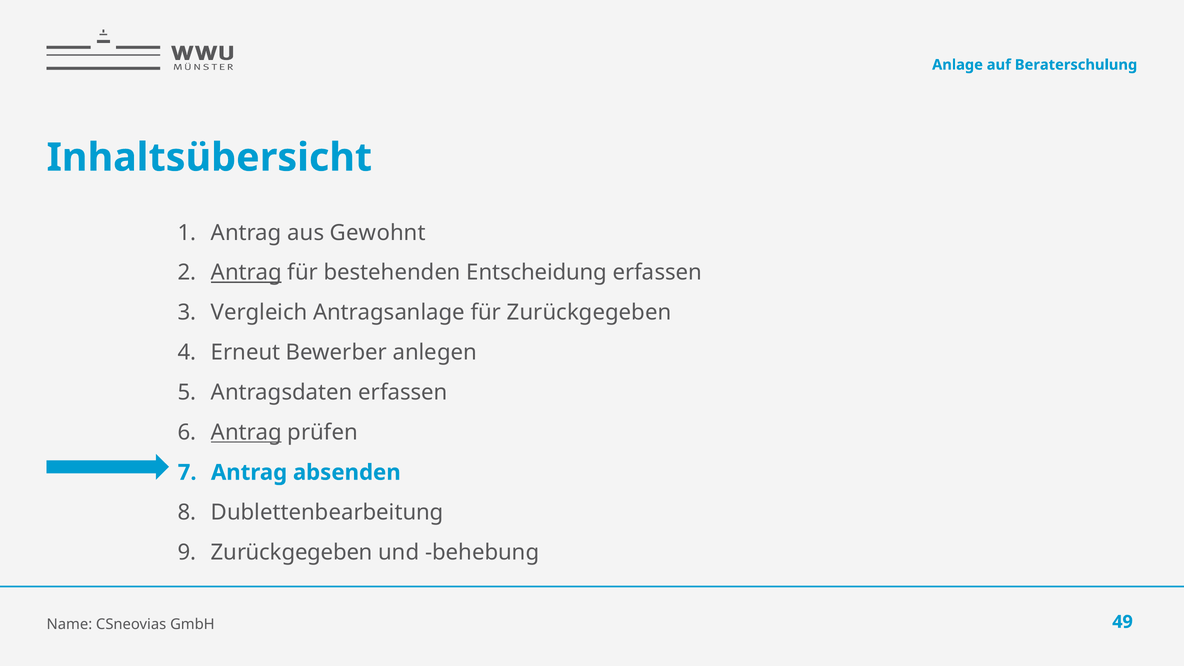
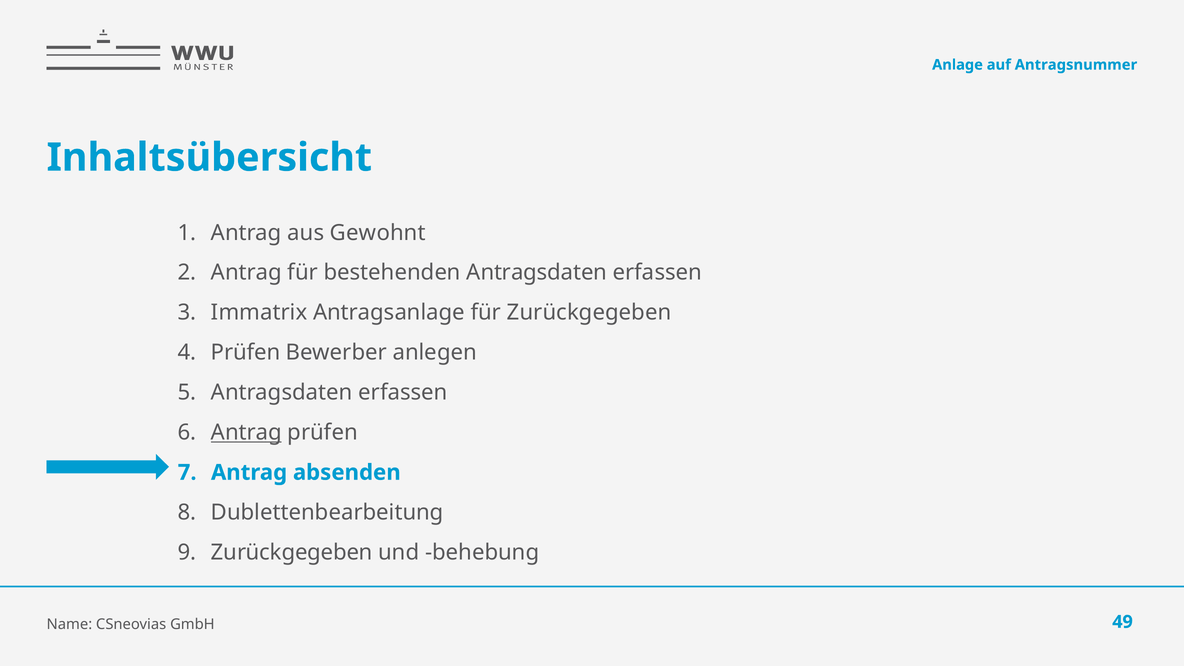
Beraterschulung: Beraterschulung -> Antragsnummer (1076, 65)
Antrag underline: present -> none (246, 273)
bestehenden Entscheidung: Entscheidung -> Antragsdaten (537, 273)
Vergleich: Vergleich -> Immatrix (259, 313)
Erneut: Erneut -> Prüfen (246, 353)
